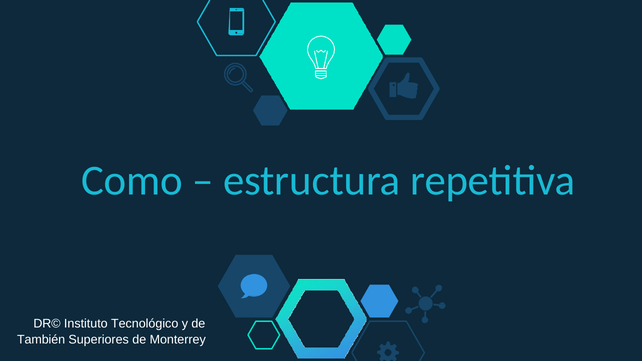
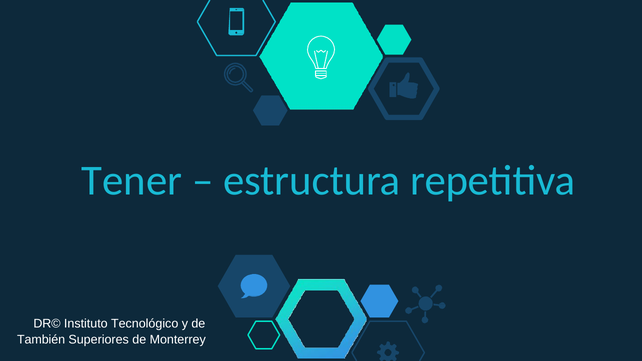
Como: Como -> Tener (132, 181)
